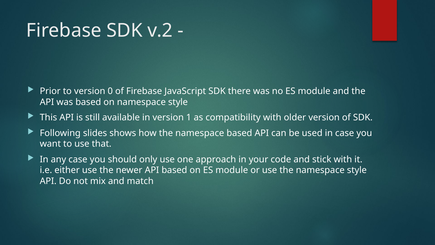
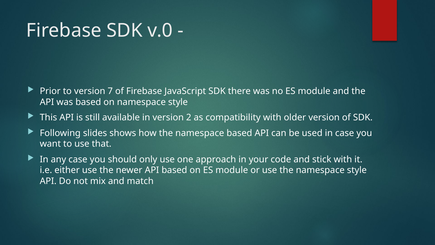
v.2: v.2 -> v.0 (160, 31)
0: 0 -> 7 (110, 91)
1: 1 -> 2 (189, 117)
